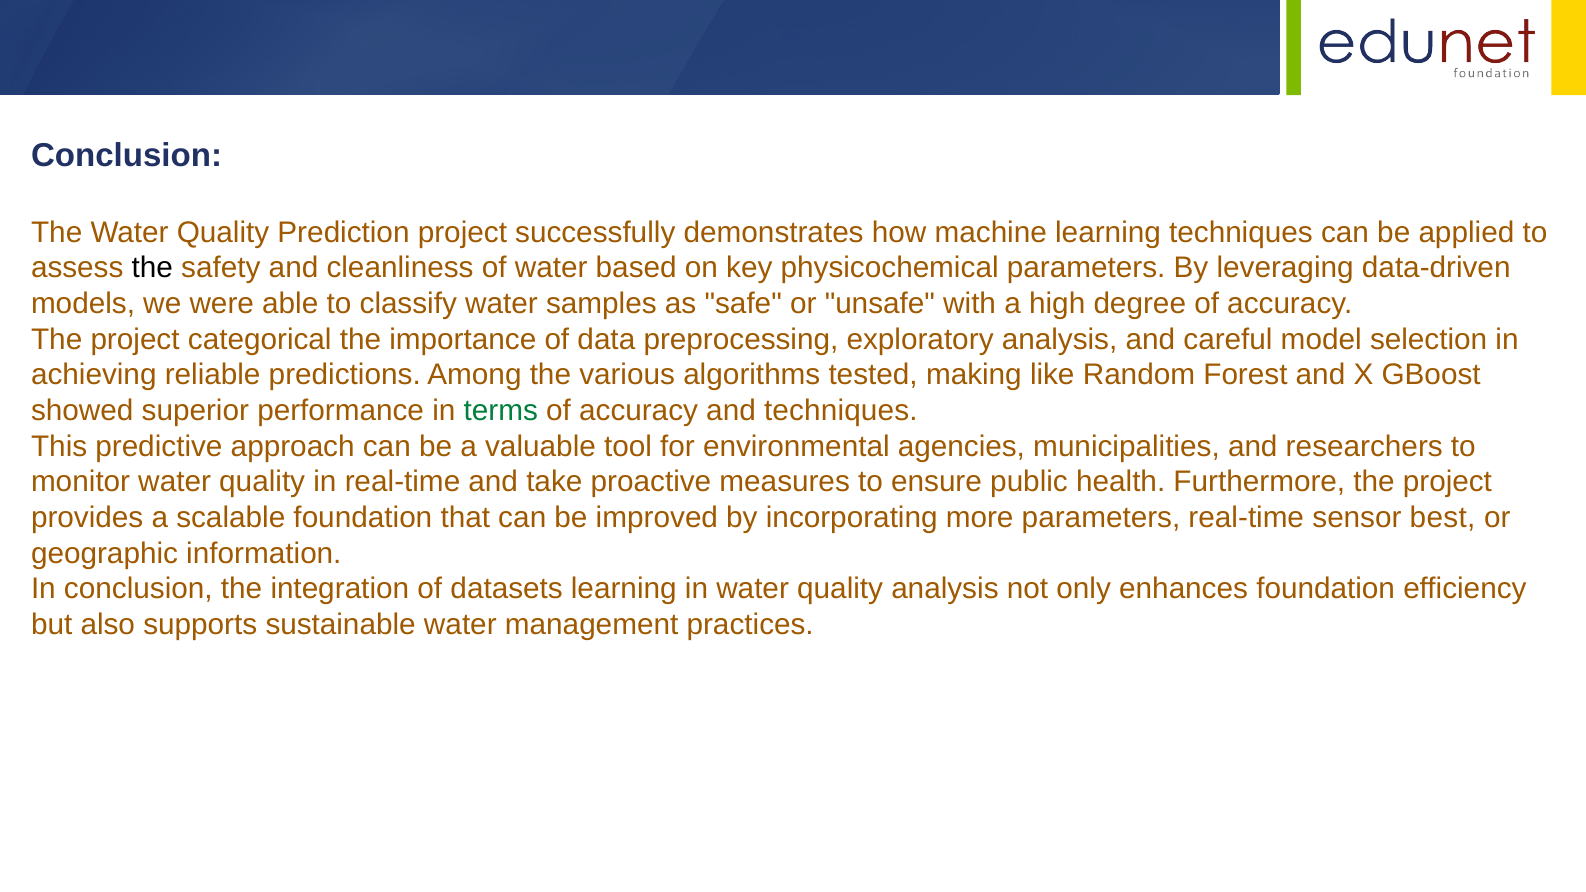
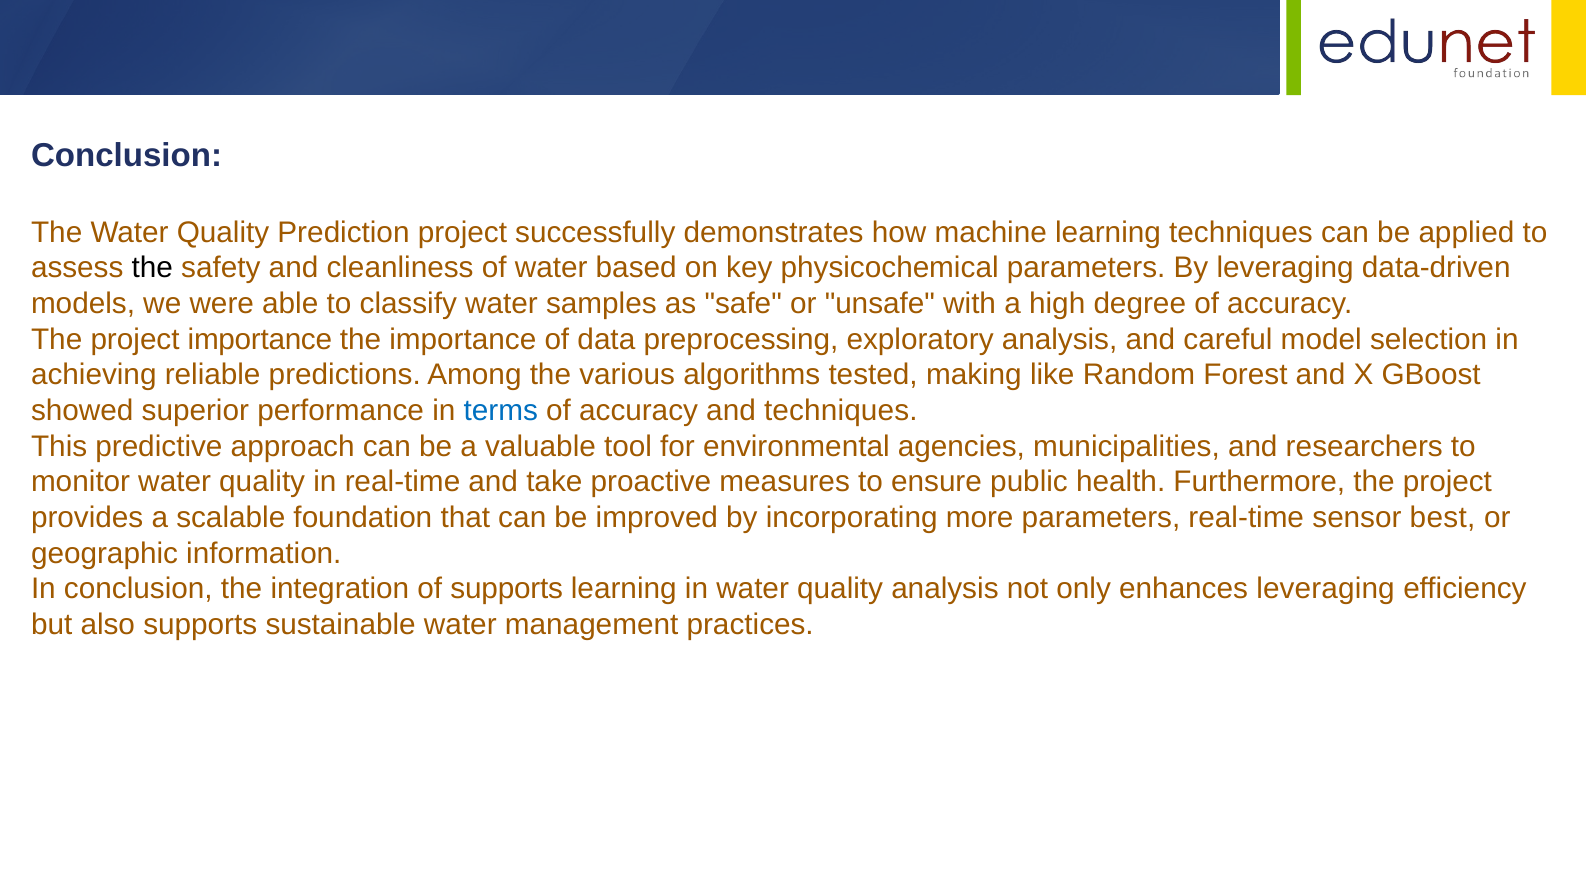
project categorical: categorical -> importance (260, 339)
terms colour: green -> blue (501, 411)
of datasets: datasets -> supports (507, 589)
enhances foundation: foundation -> leveraging (1326, 589)
